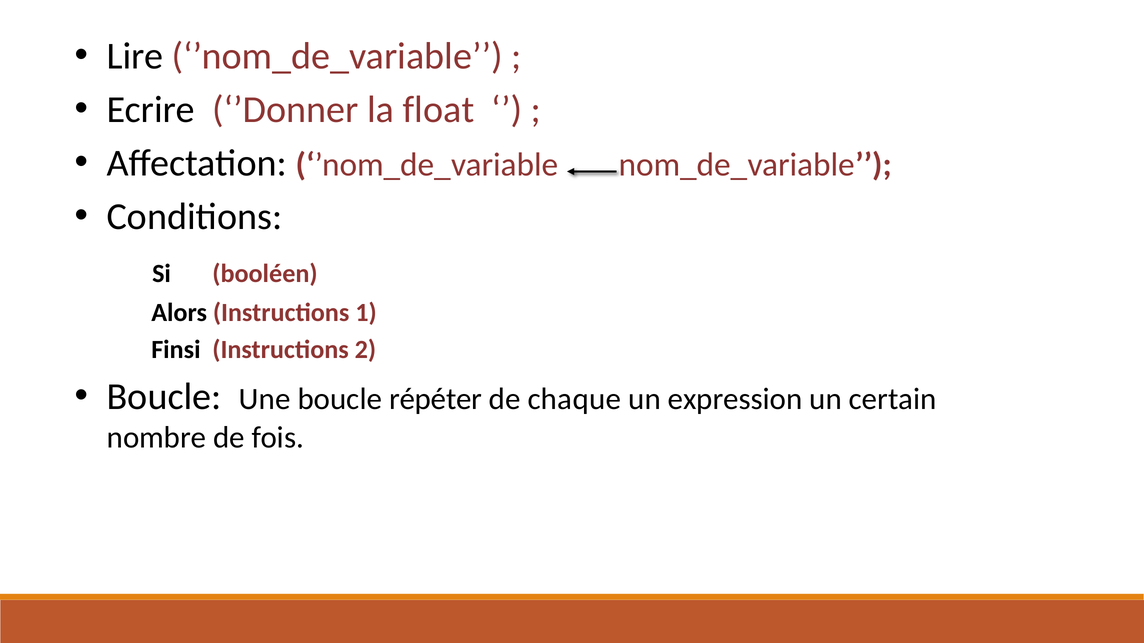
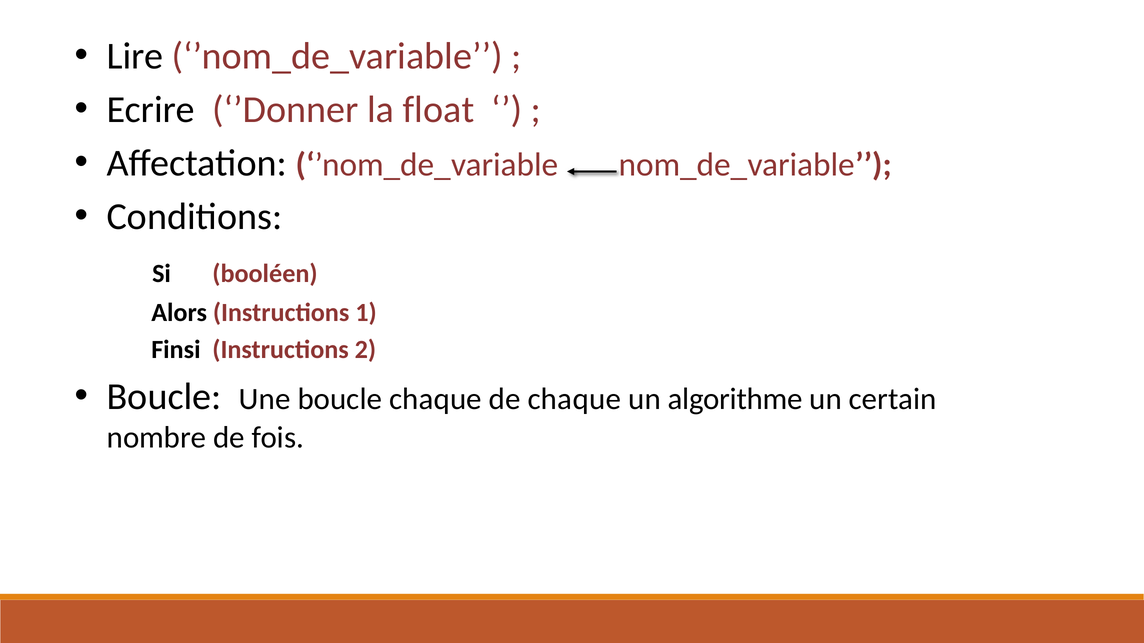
boucle répéter: répéter -> chaque (435, 399)
expression: expression -> algorithme (735, 399)
